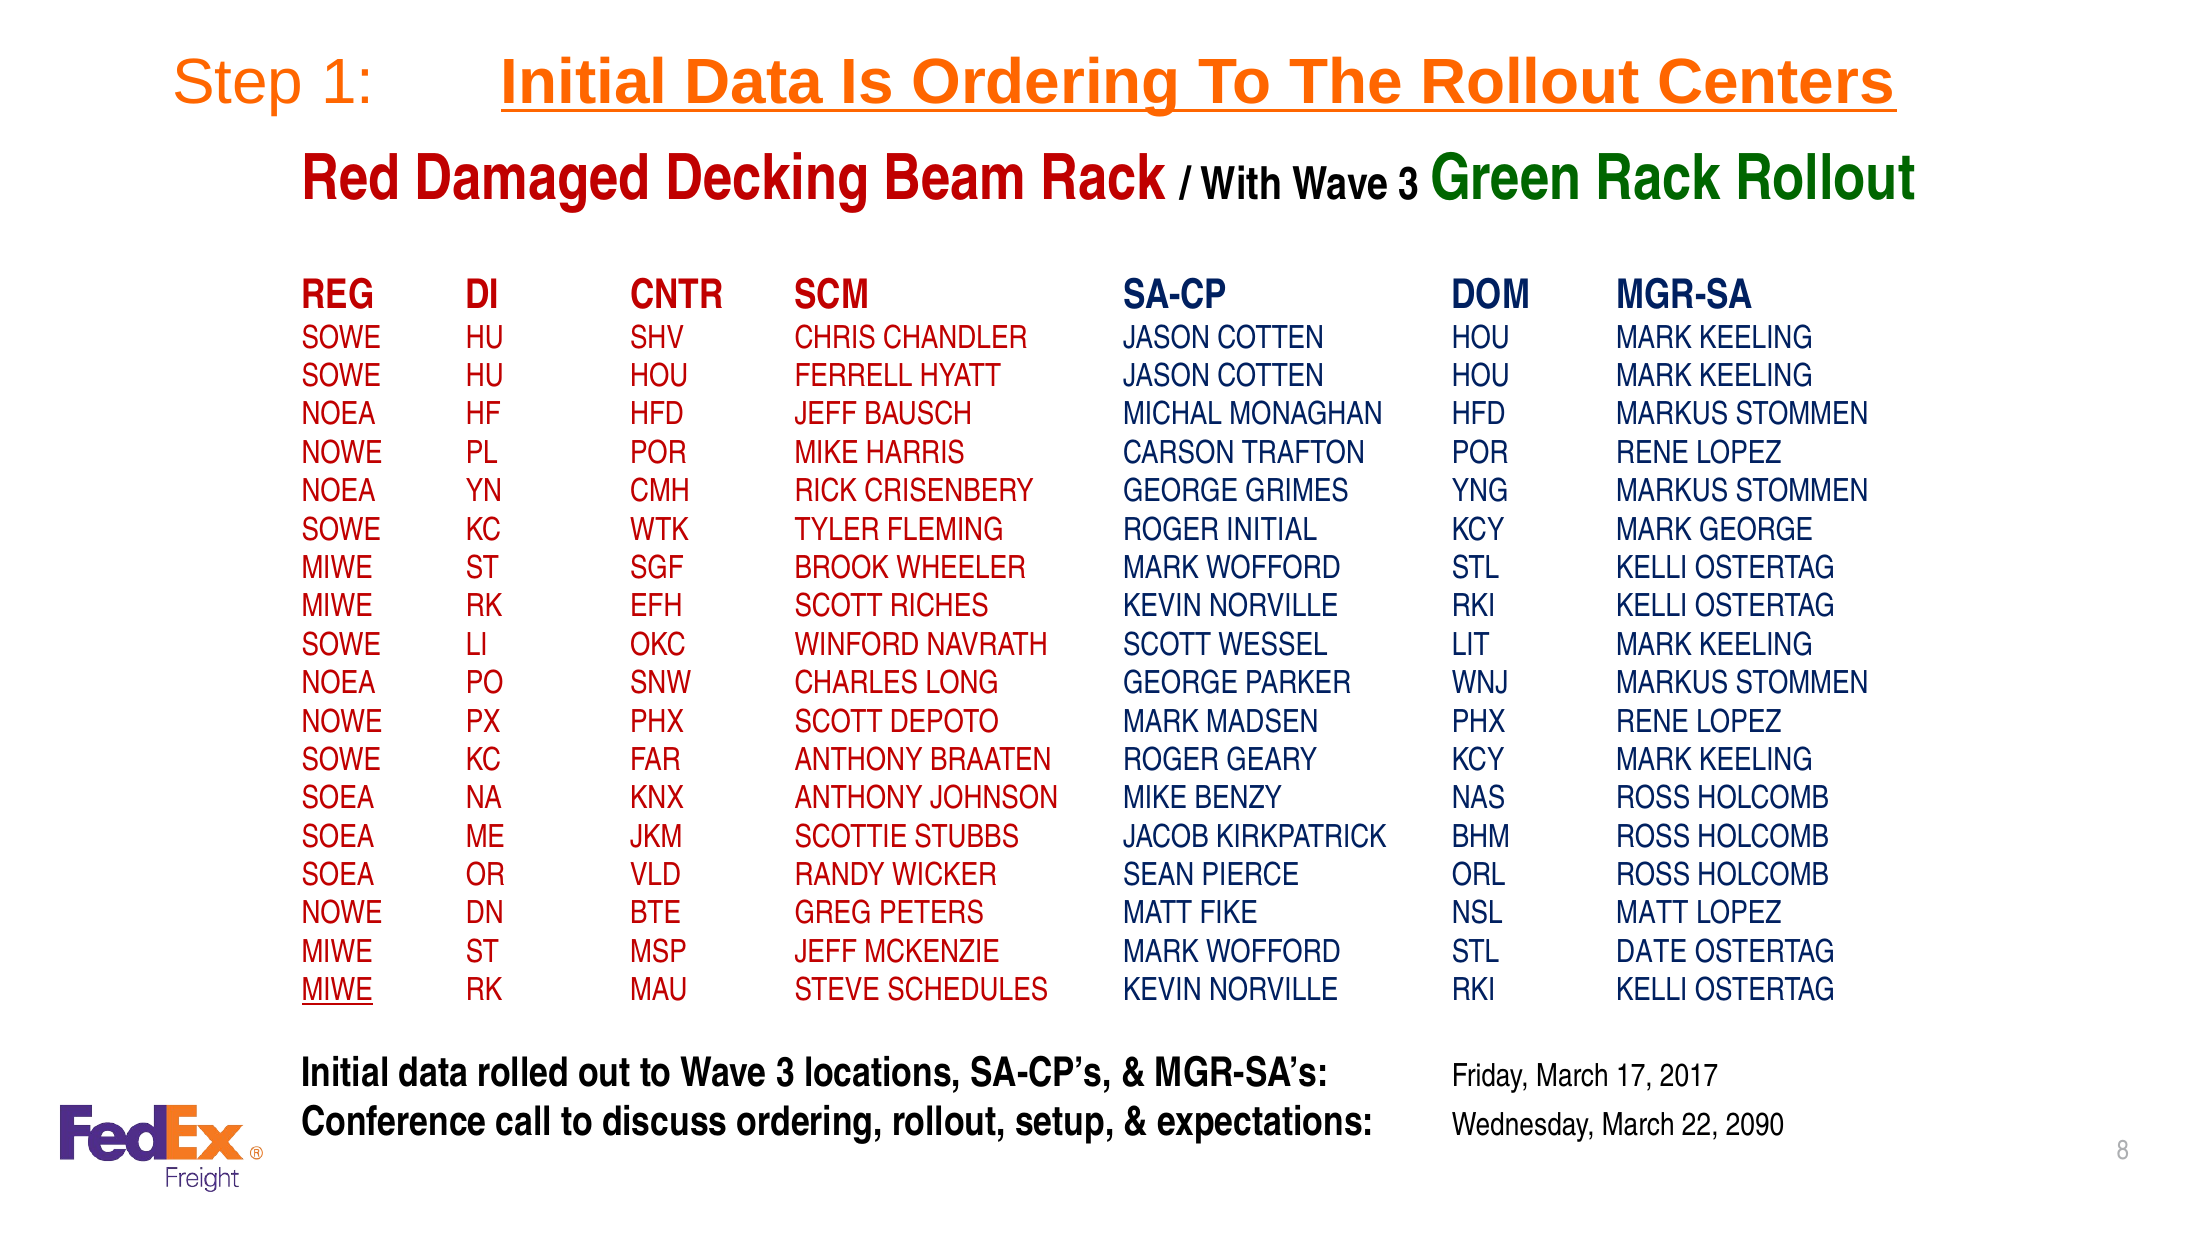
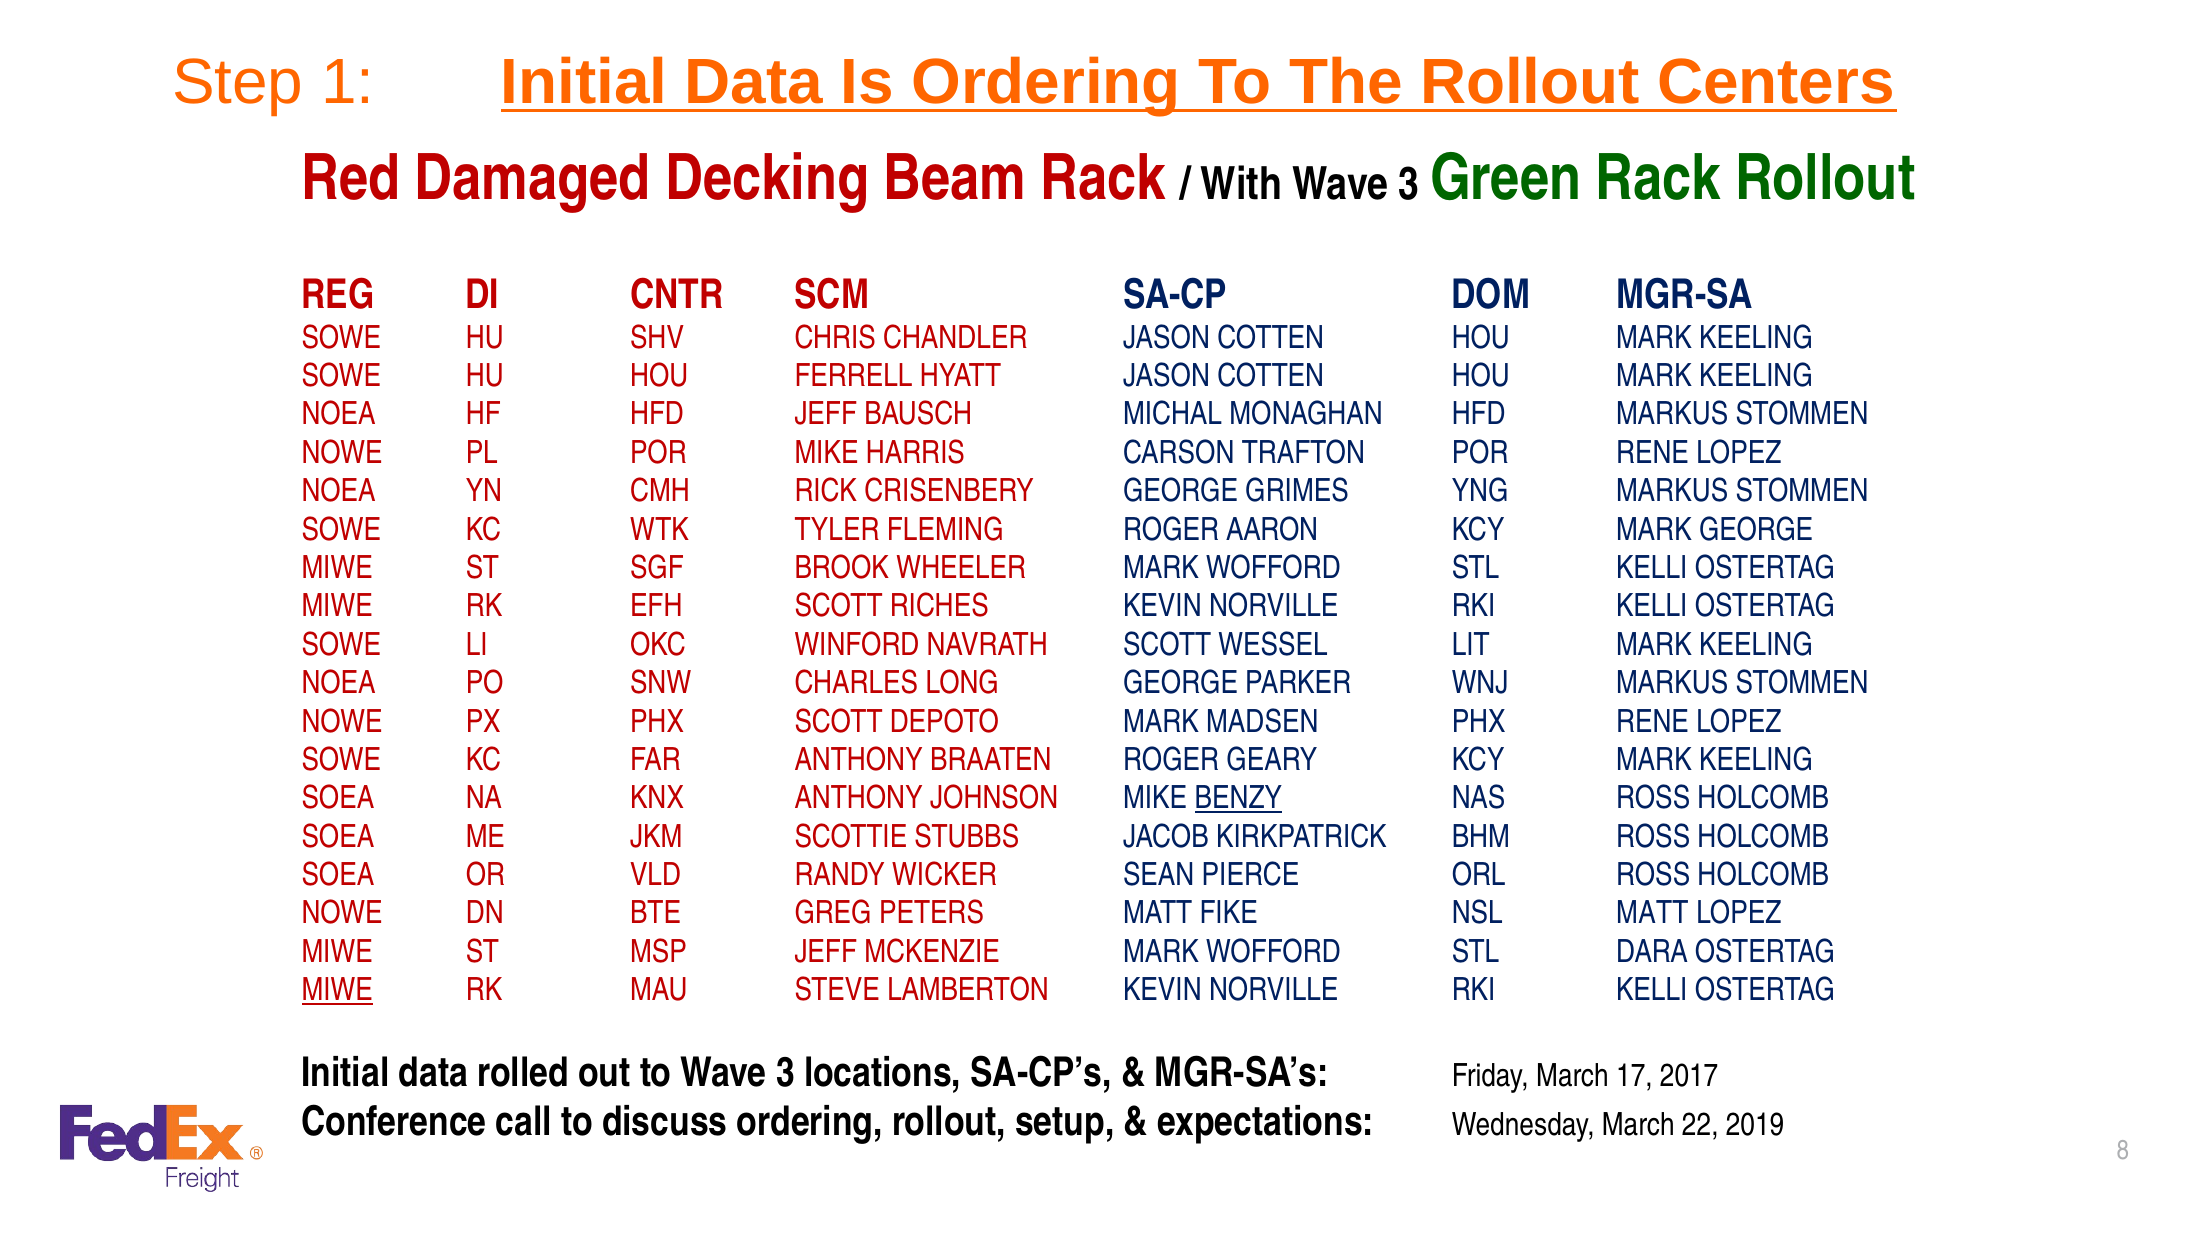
ROGER INITIAL: INITIAL -> AARON (1272, 529)
BENZY underline: none -> present (1238, 798)
DATE: DATE -> DARA (1652, 951)
SCHEDULES: SCHEDULES -> LAMBERTON (968, 990)
2090: 2090 -> 2019 (1755, 1125)
